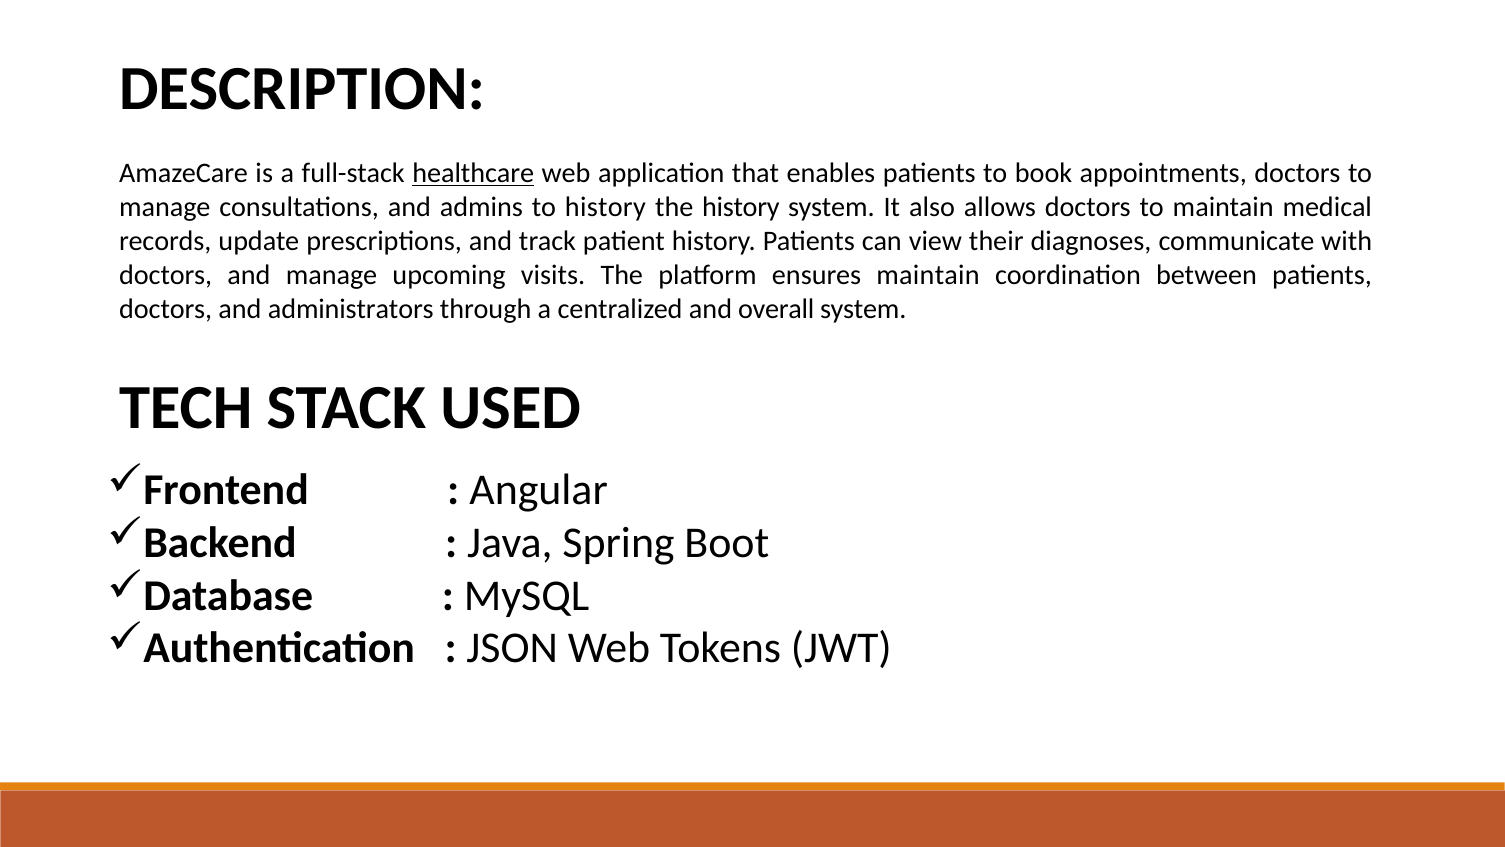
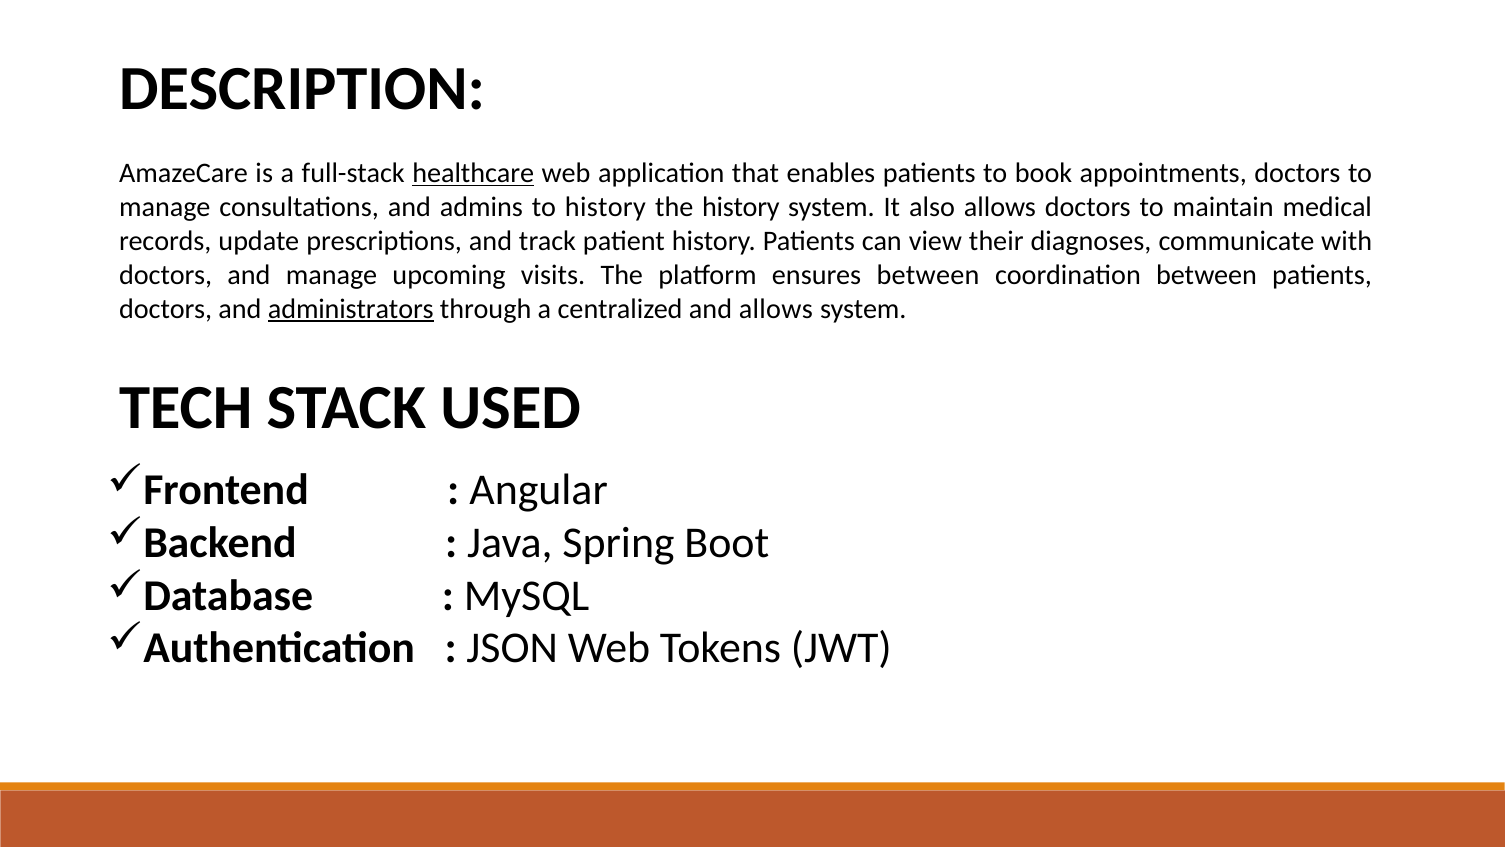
ensures maintain: maintain -> between (928, 275)
administrators underline: none -> present (351, 309)
and overall: overall -> allows (776, 309)
